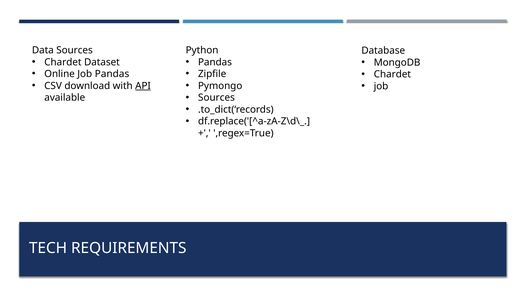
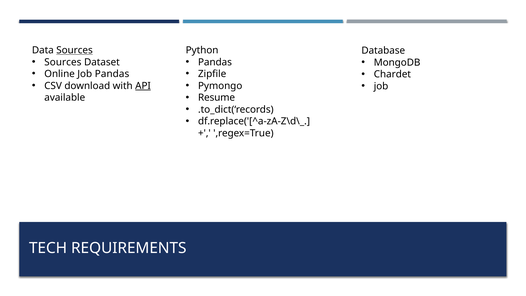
Sources underline: none -> present (75, 50)
Chardet: Chardet -> Sources (63, 62)
Sources: Sources -> Resume (217, 98)
